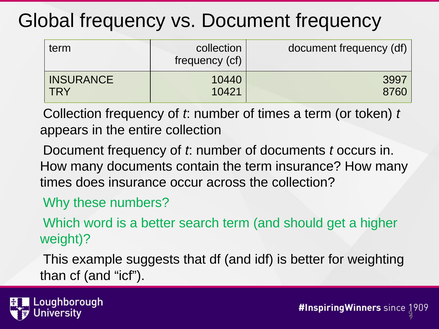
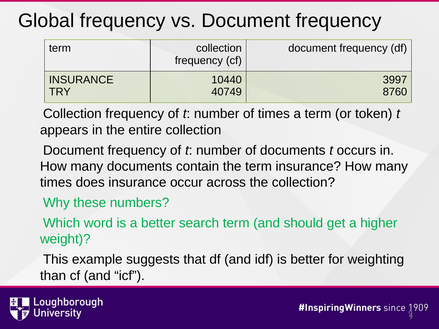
10421: 10421 -> 40749 (227, 92)
